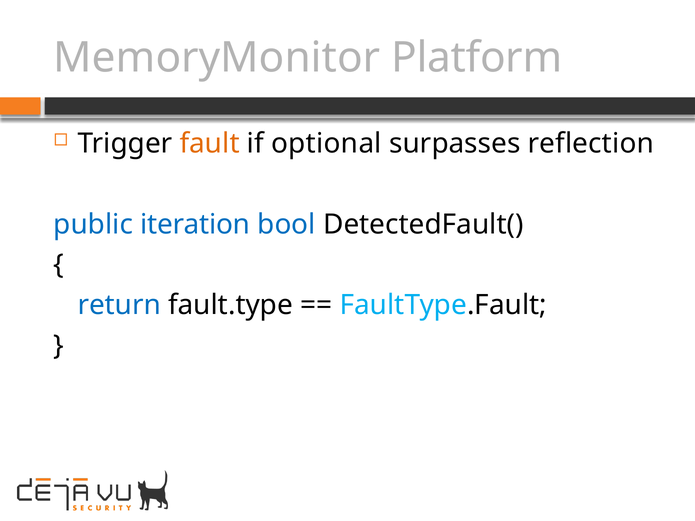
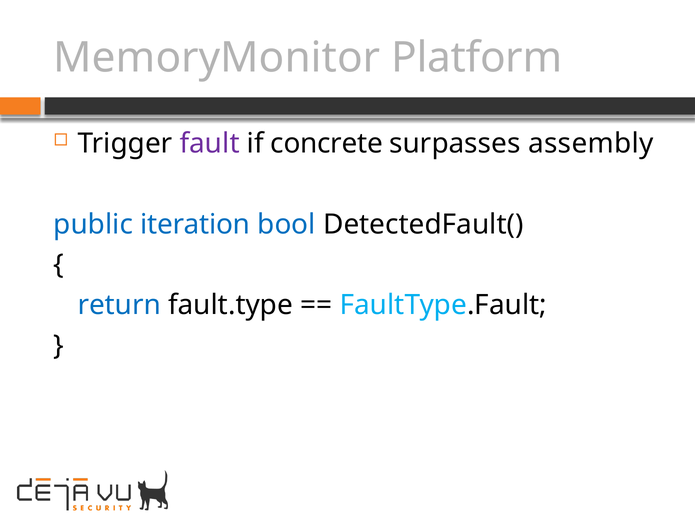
fault colour: orange -> purple (210, 144)
optional: optional -> concrete (327, 144)
reflection: reflection -> assembly (591, 144)
